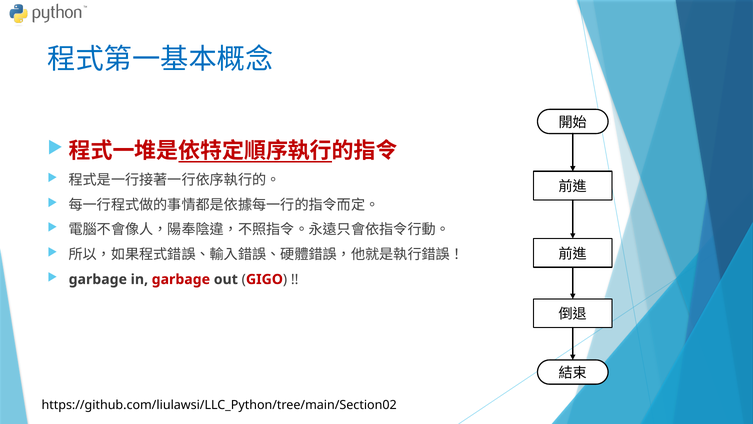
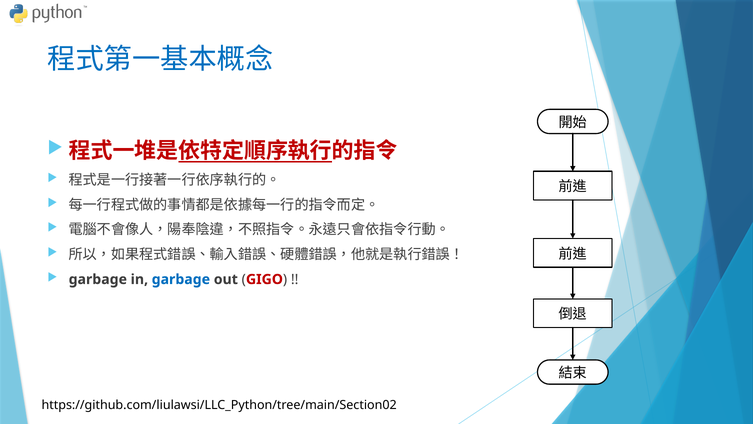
garbage colour: red -> blue (181, 279)
